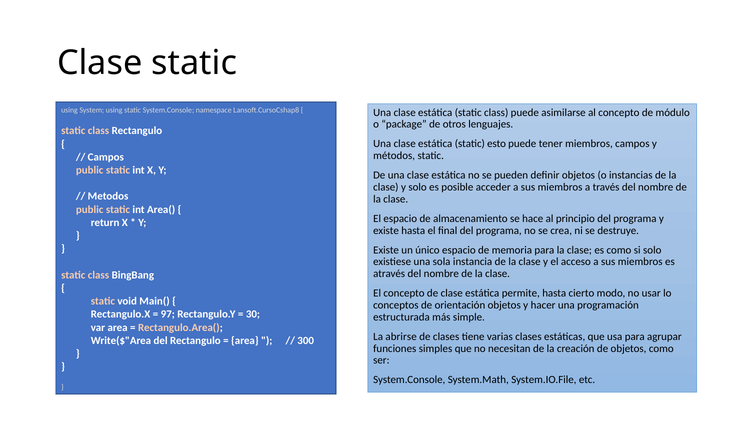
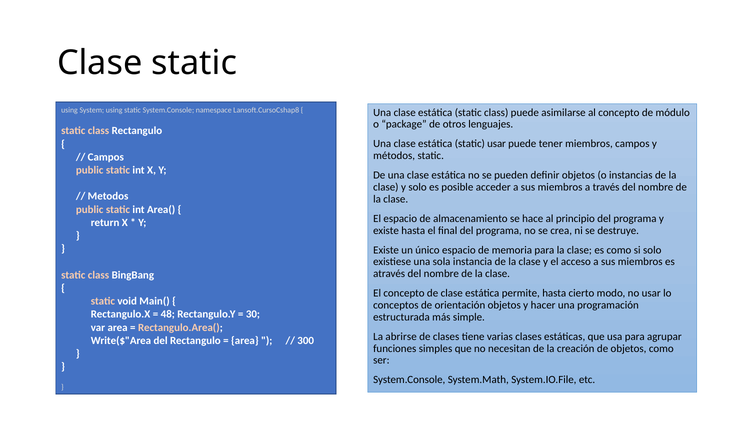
static esto: esto -> usar (497, 144)
97: 97 -> 48 (168, 314)
